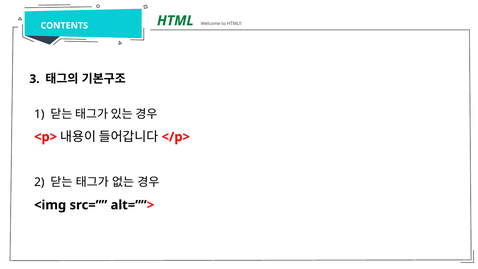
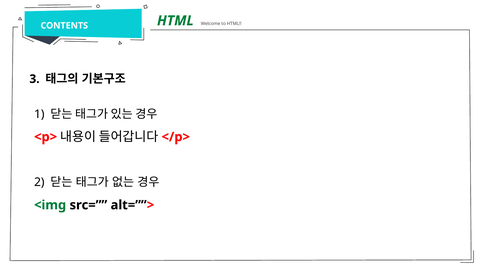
<img colour: black -> green (50, 205)
